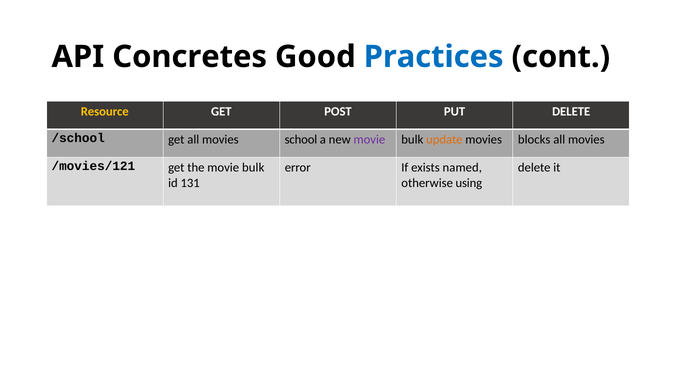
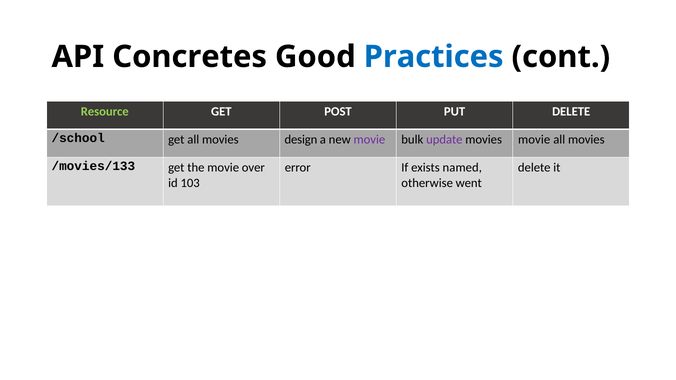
Resource colour: yellow -> light green (105, 112)
school: school -> design (301, 140)
update colour: orange -> purple (444, 140)
movies blocks: blocks -> movie (534, 140)
/movies/121: /movies/121 -> /movies/133 (93, 166)
the movie bulk: bulk -> over (253, 168)
131: 131 -> 103 (190, 183)
using: using -> went (469, 183)
